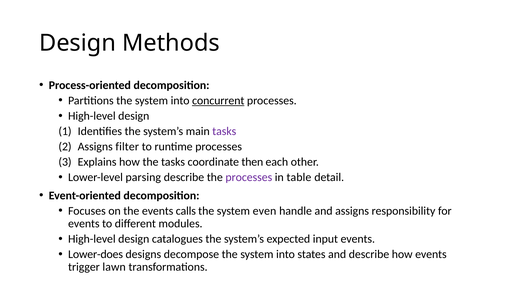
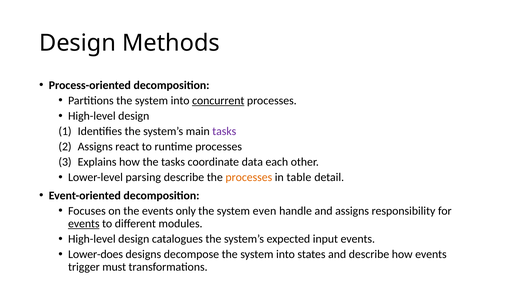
filter: filter -> react (127, 147)
then: then -> data (252, 162)
processes colour: purple -> orange (249, 178)
calls: calls -> only (186, 211)
events underline: none -> present (84, 224)
lawn: lawn -> must (114, 267)
